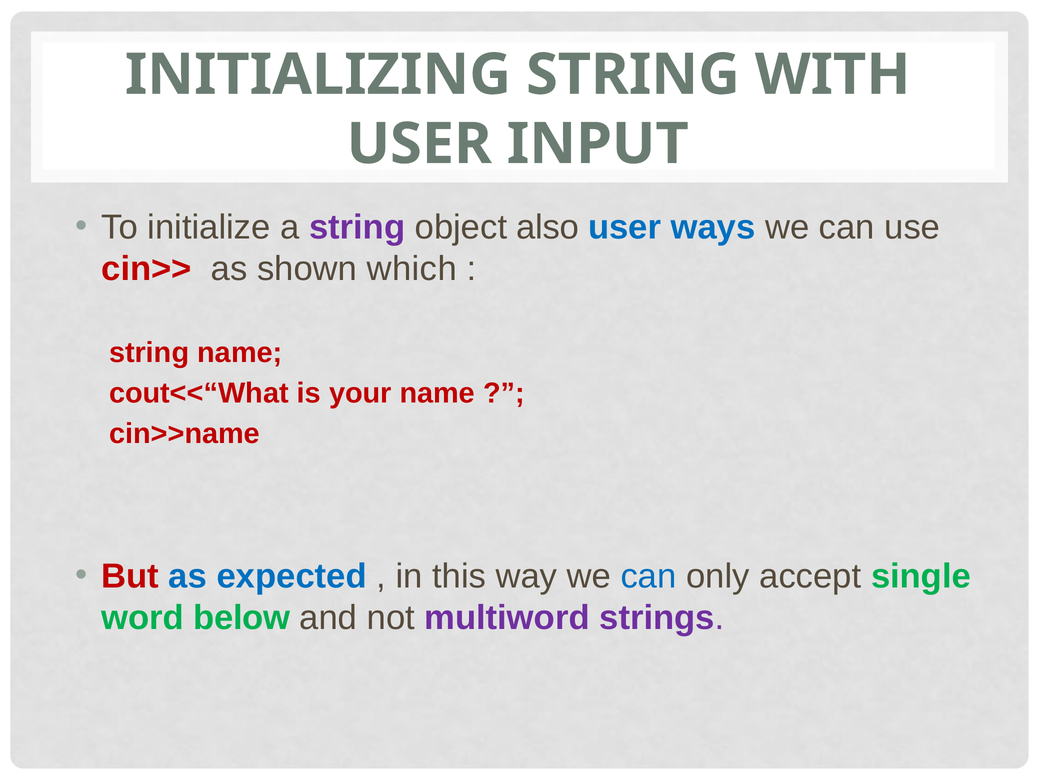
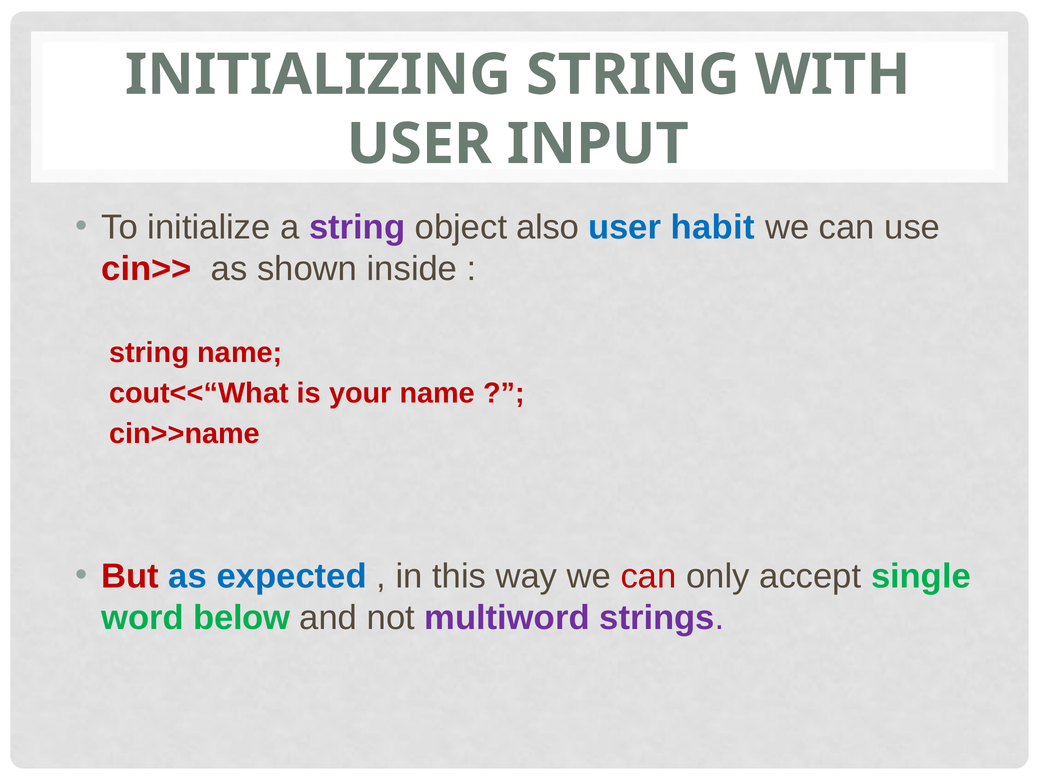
ways: ways -> habit (713, 228)
which: which -> inside (412, 269)
can colour: blue -> red (649, 576)
